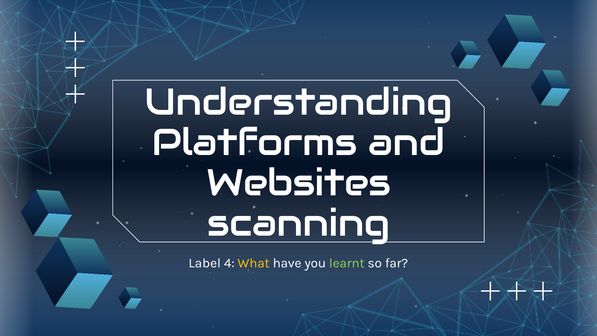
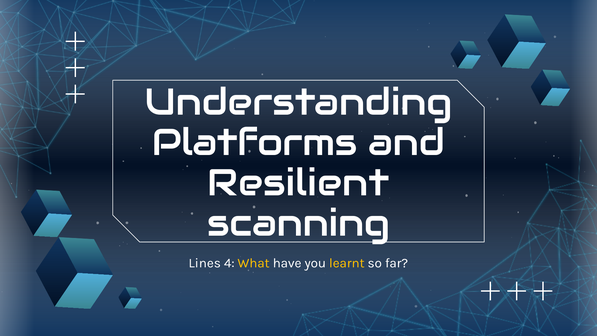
Websites: Websites -> Resilient (298, 183)
Label: Label -> Lines (205, 263)
learnt colour: light green -> yellow (347, 263)
